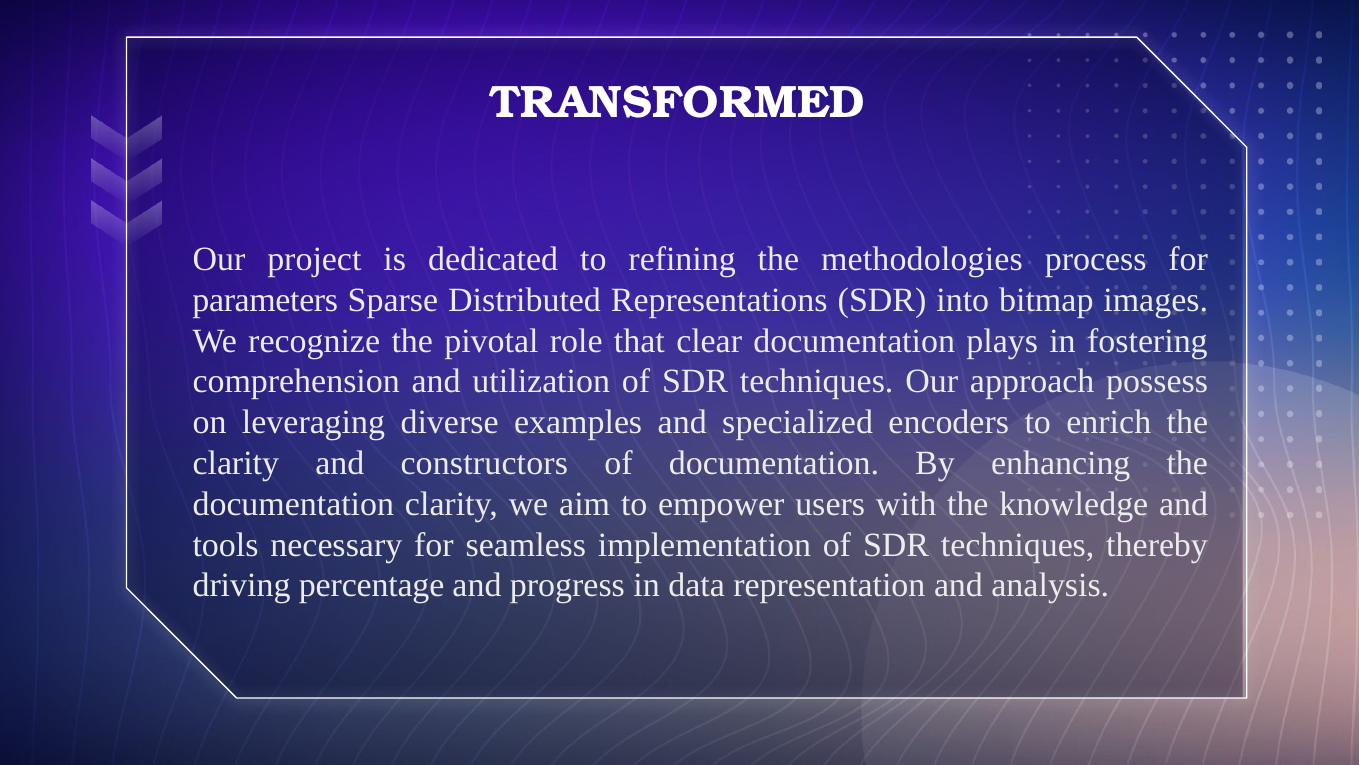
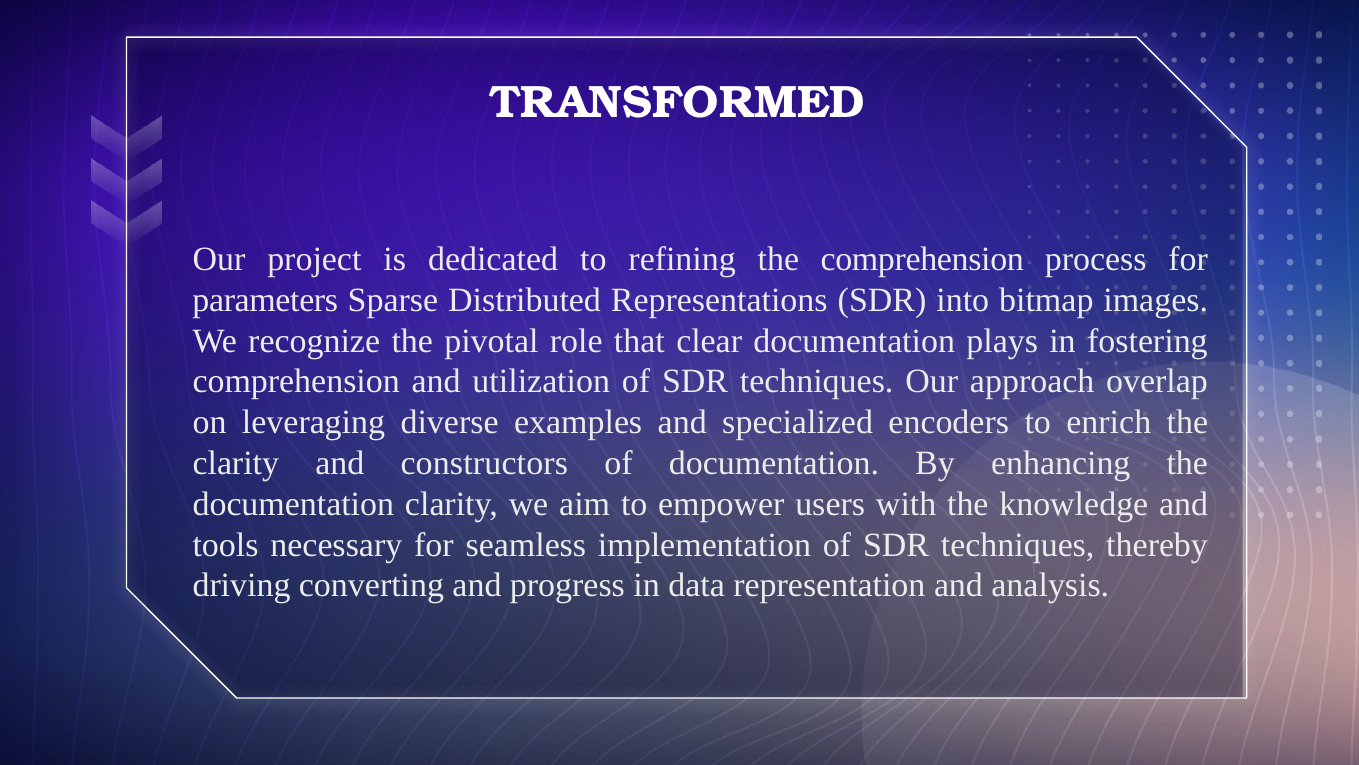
the methodologies: methodologies -> comprehension (922, 259)
possess: possess -> overlap (1157, 381)
percentage: percentage -> converting (372, 585)
